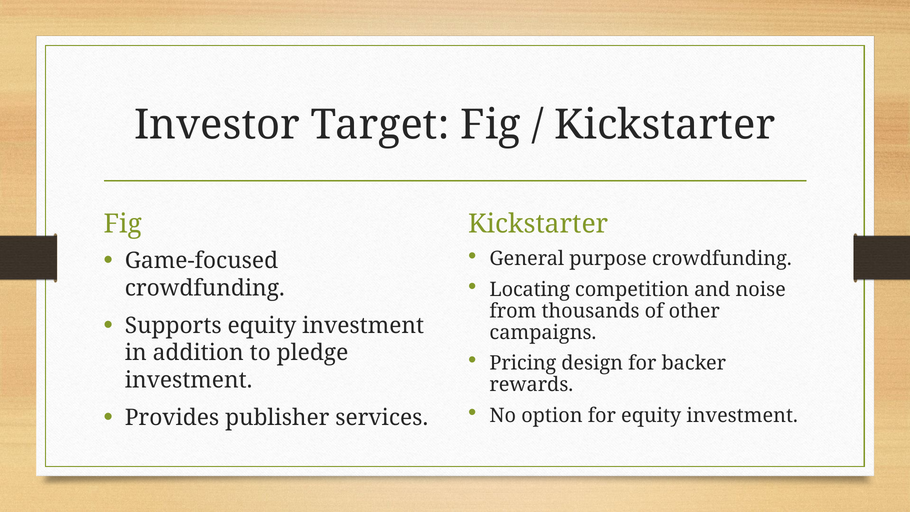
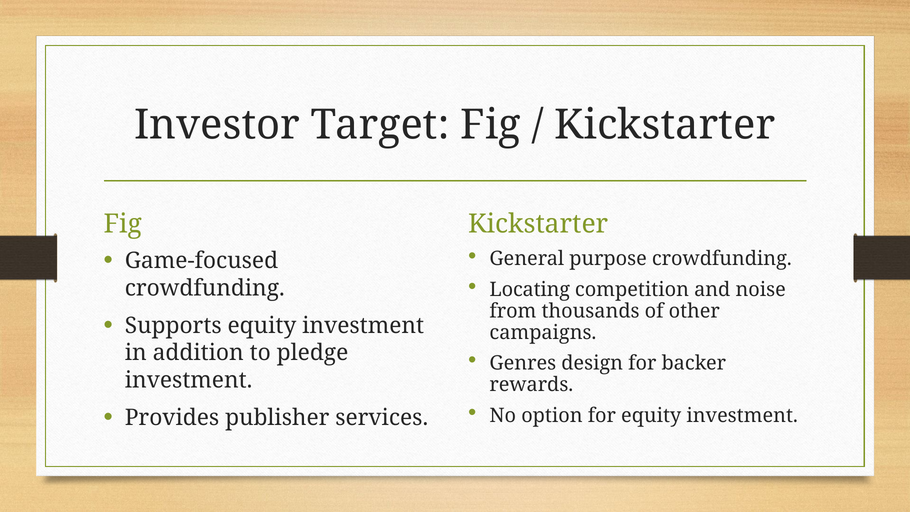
Pricing: Pricing -> Genres (523, 363)
